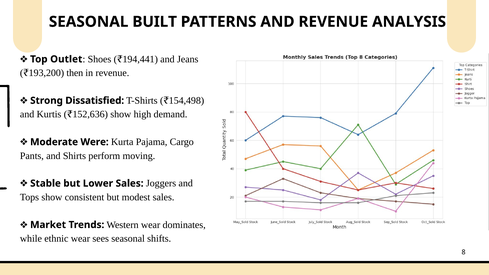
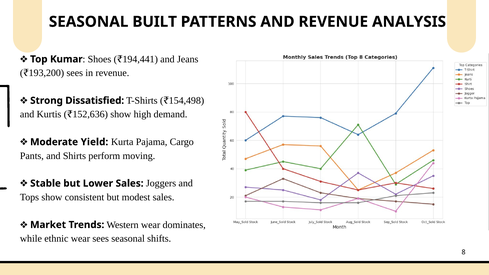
Outlet: Outlet -> Kumar (66, 59)
then: then -> sees (75, 73)
Were: Were -> Yield (94, 142)
